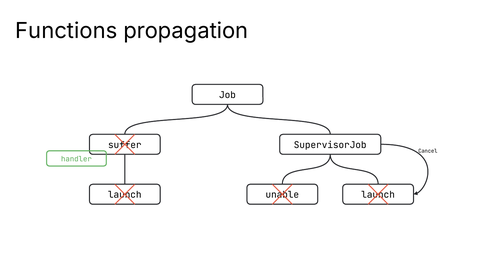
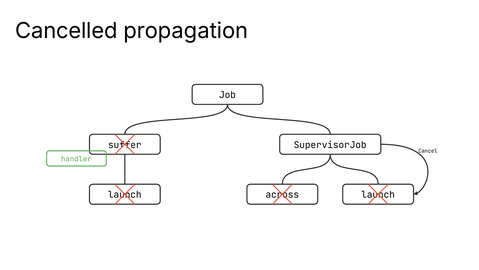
Functions: Functions -> Cancelled (66, 31)
unable: unable -> across (282, 194)
